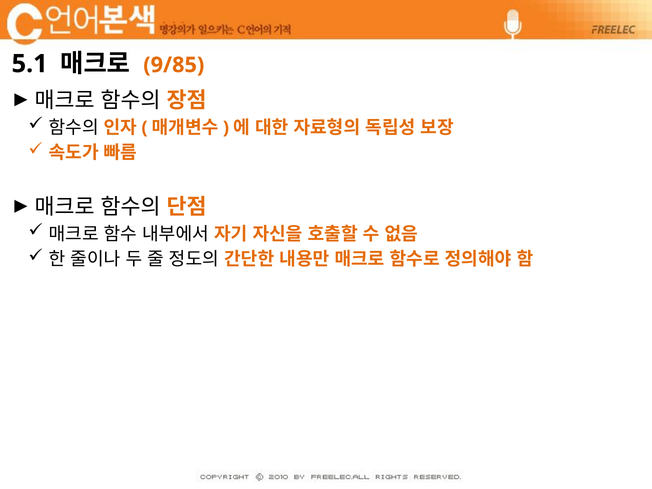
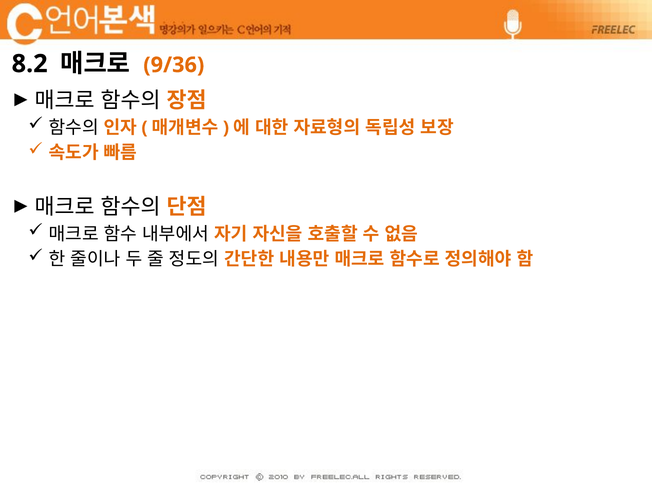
5.1: 5.1 -> 8.2 (30, 64)
9/85: 9/85 -> 9/36 (174, 65)
